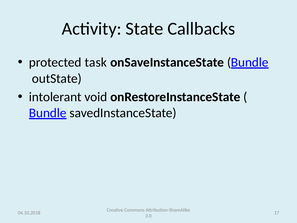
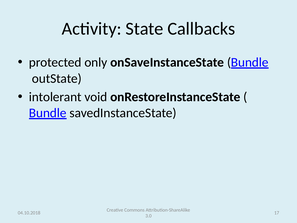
task: task -> only (96, 62)
